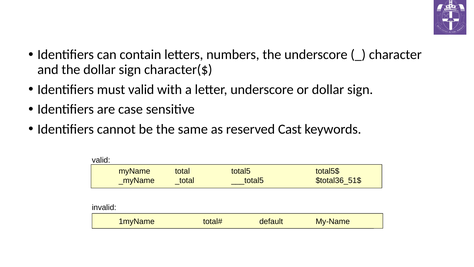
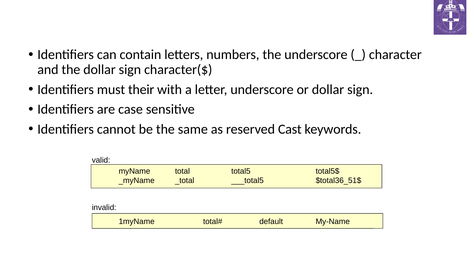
must valid: valid -> their (141, 89)
